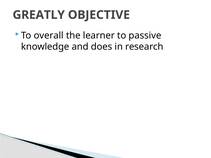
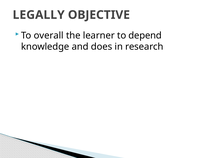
GREATLY: GREATLY -> LEGALLY (39, 15)
passive: passive -> depend (145, 35)
